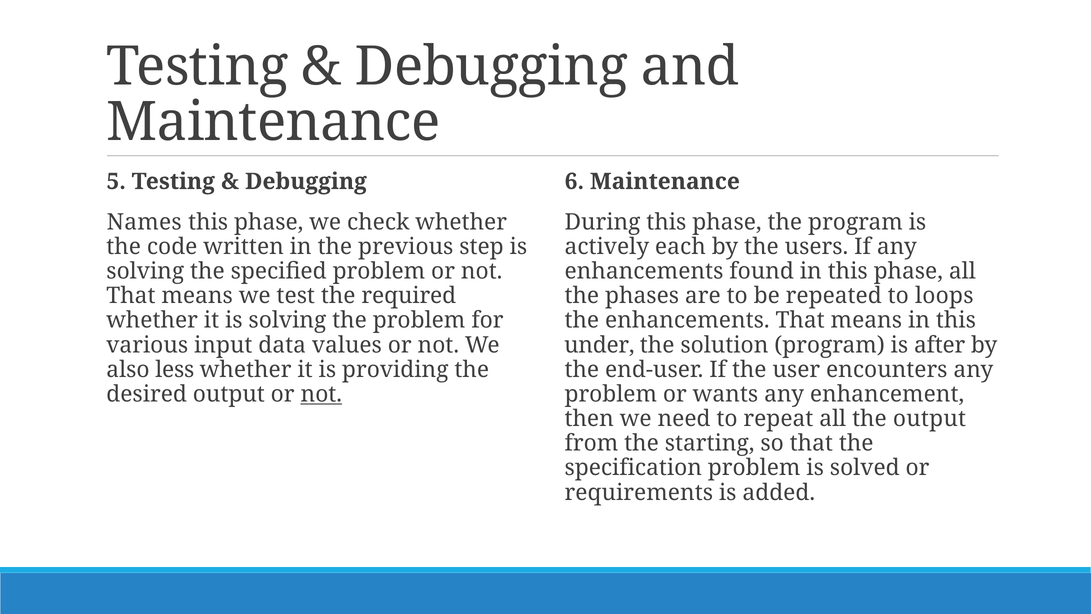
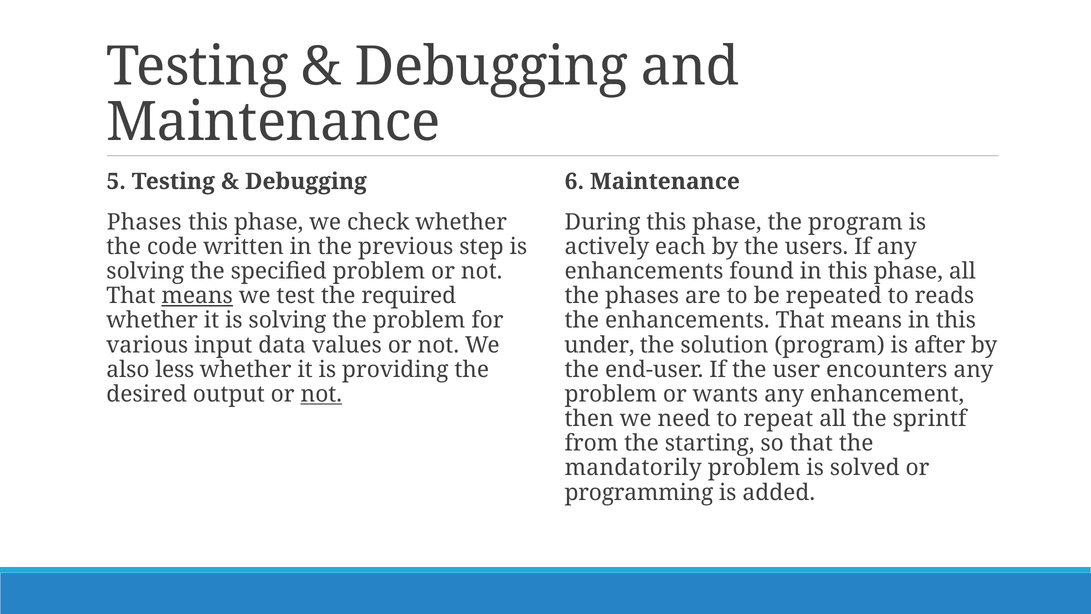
Names: Names -> Phases (144, 222)
means underline: none -> present (197, 296)
loops: loops -> reads (944, 296)
the output: output -> sprintf (930, 419)
specification: specification -> mandatorily (633, 468)
requirements: requirements -> programming (639, 492)
